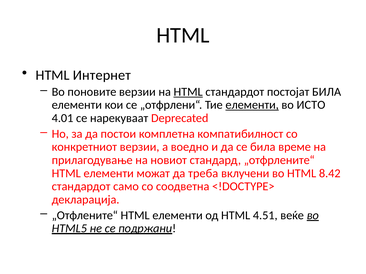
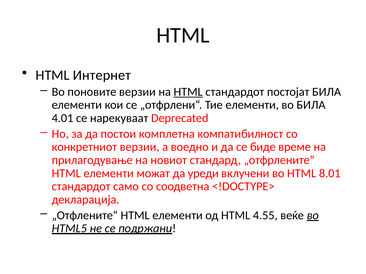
елементи underline: present -> none (252, 105)
во ИСТО: ИСТО -> БИЛА (311, 105)
се била: била -> биде (263, 147)
треба: треба -> уреди (203, 174)
8.42: 8.42 -> 8.01 (330, 174)
4.51: 4.51 -> 4.55 (265, 216)
